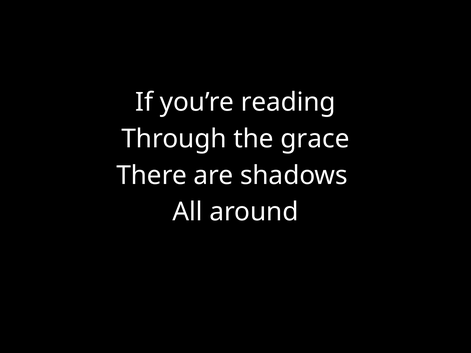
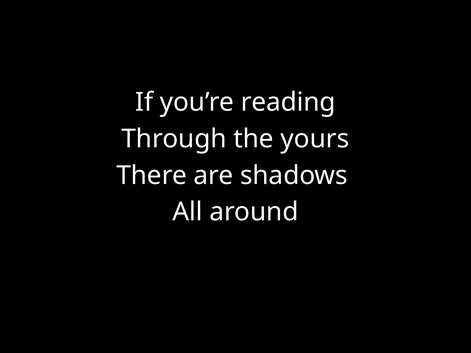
grace: grace -> yours (315, 139)
